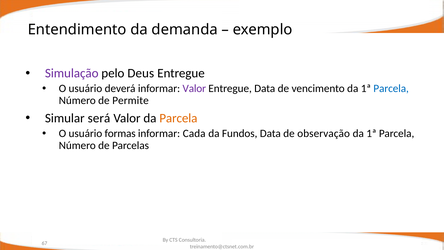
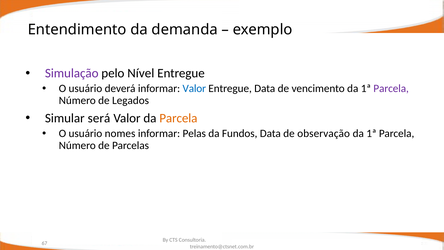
Deus: Deus -> Nível (141, 73)
Valor colour: purple -> blue (194, 88)
Parcela colour: blue -> purple (391, 88)
Permite: Permite -> Legados (131, 100)
formas: formas -> nomes (120, 133)
Cada: Cada -> Pelas (194, 133)
